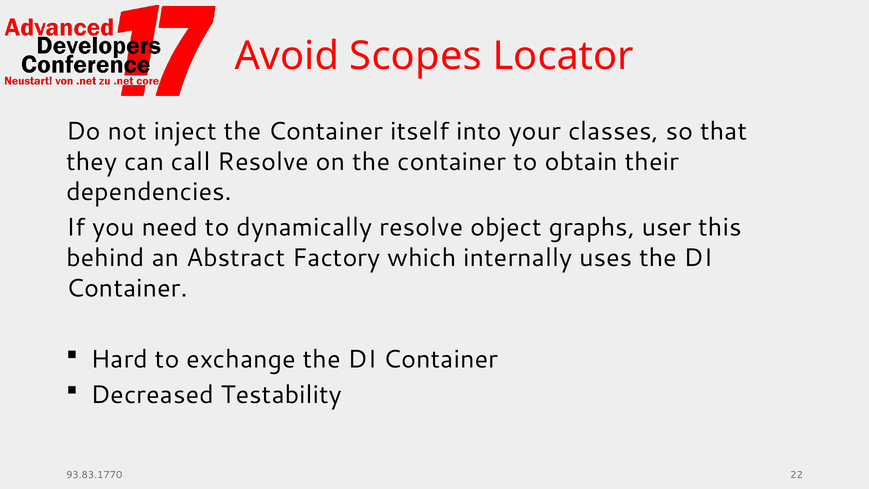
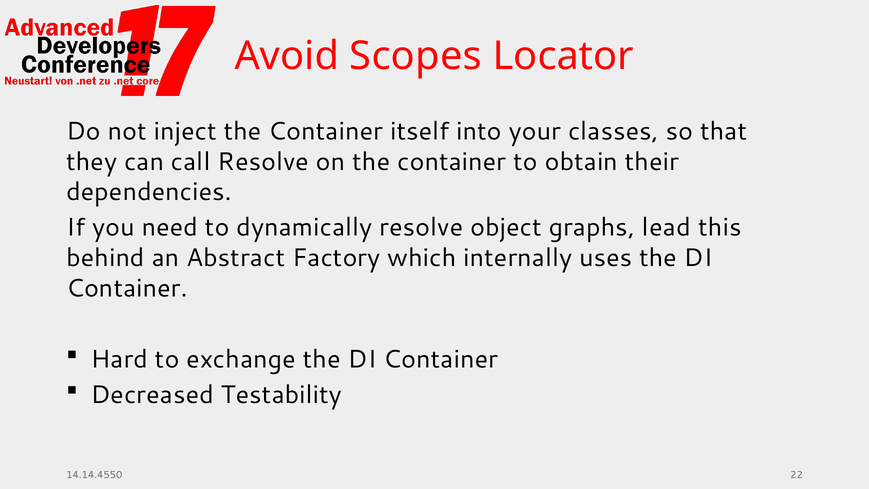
user: user -> lead (666, 228)
93.83.1770: 93.83.1770 -> 14.14.4550 (94, 475)
